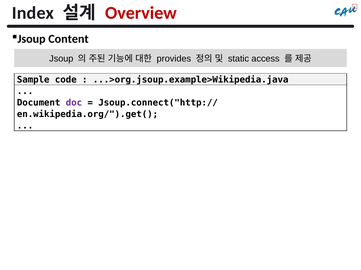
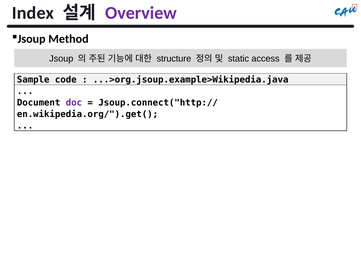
Overview colour: red -> purple (141, 13)
Content: Content -> Method (68, 39)
provides: provides -> structure (174, 59)
